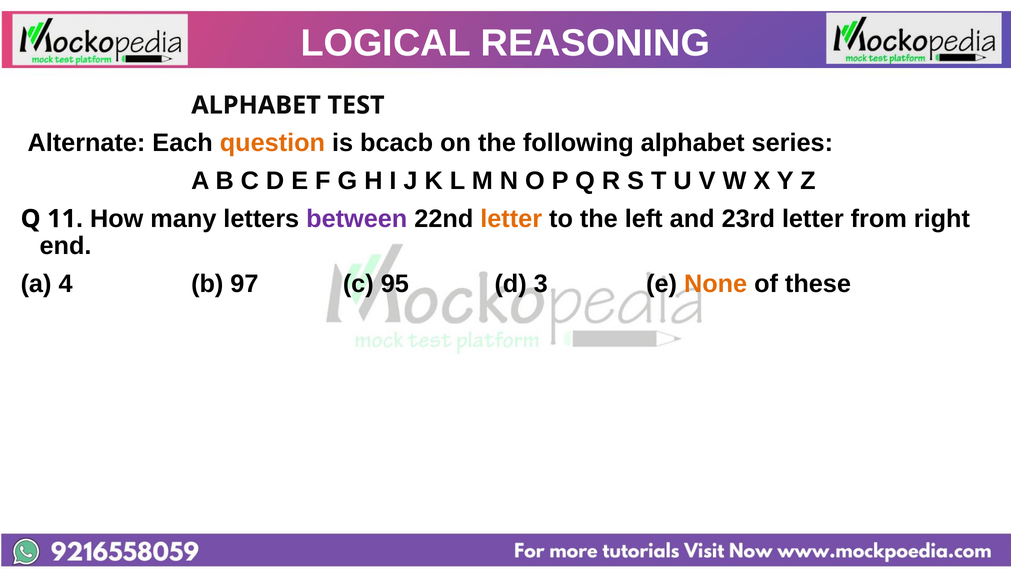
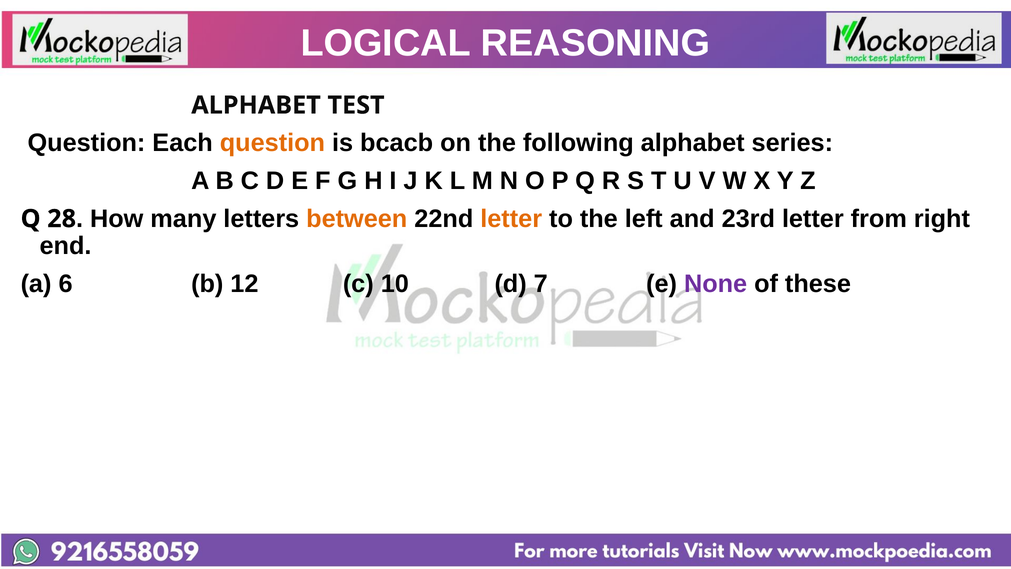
Alternate: Alternate -> Question (86, 143)
11: 11 -> 28 (62, 219)
between colour: purple -> orange (357, 219)
4: 4 -> 6 (66, 284)
97: 97 -> 12 (244, 284)
95: 95 -> 10 (395, 284)
3: 3 -> 7 (541, 284)
None colour: orange -> purple (716, 284)
